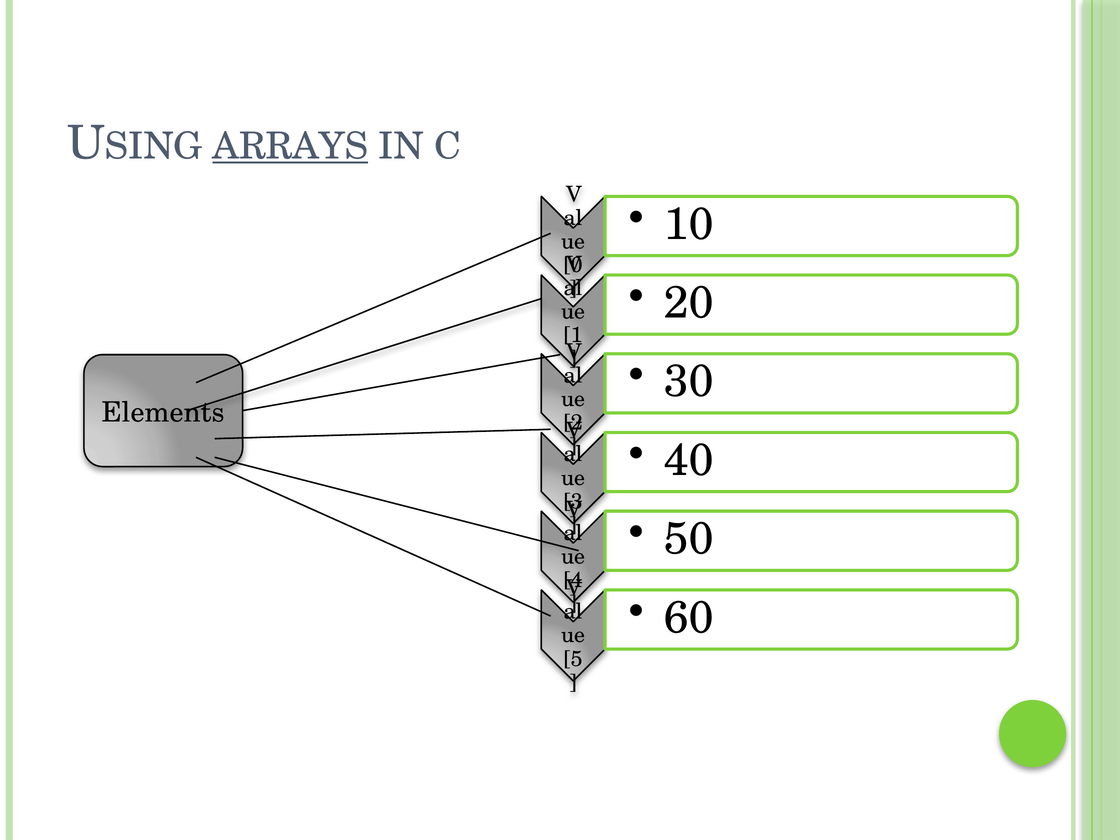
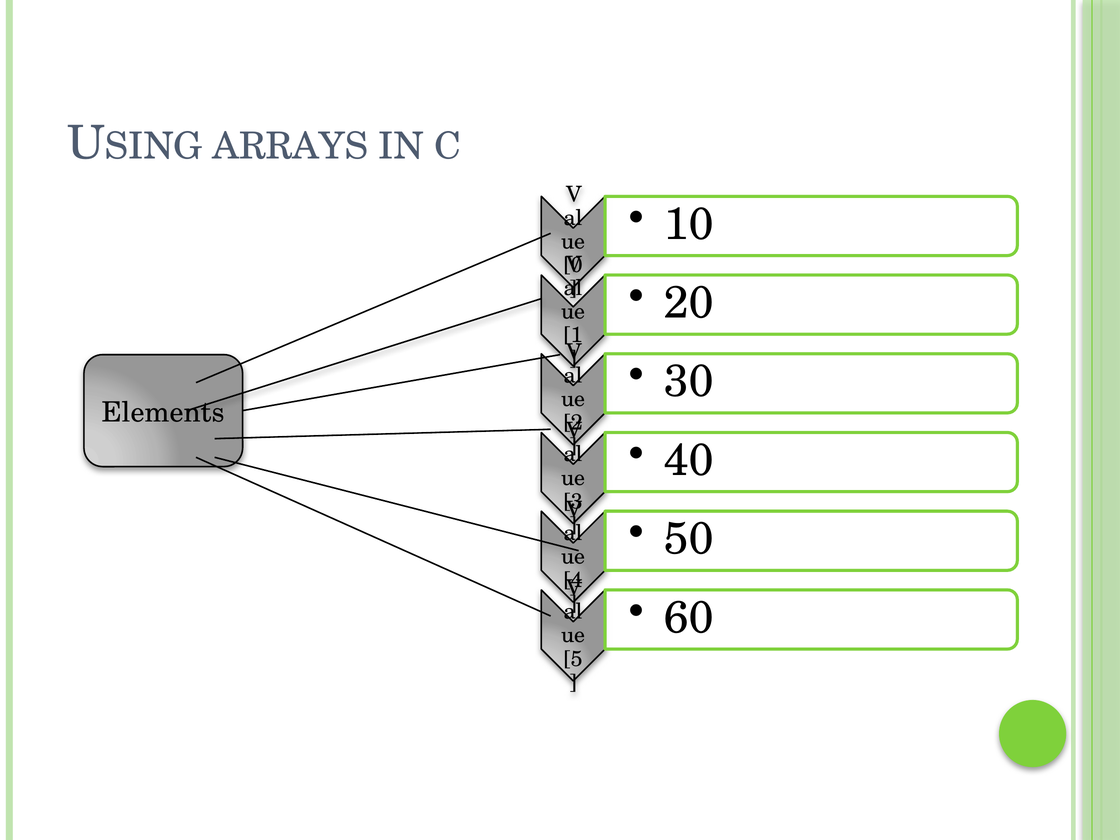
ARRAYS underline: present -> none (290, 146)
